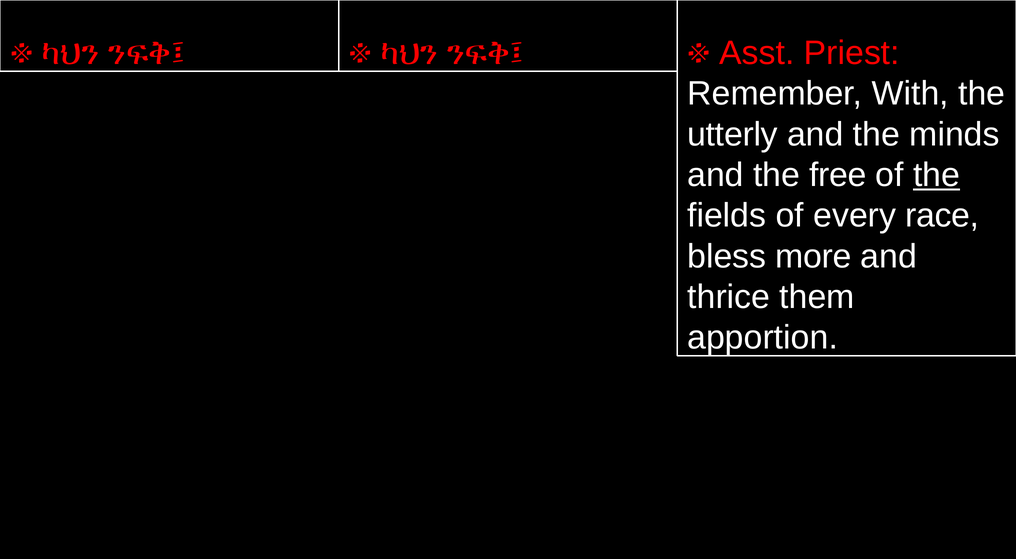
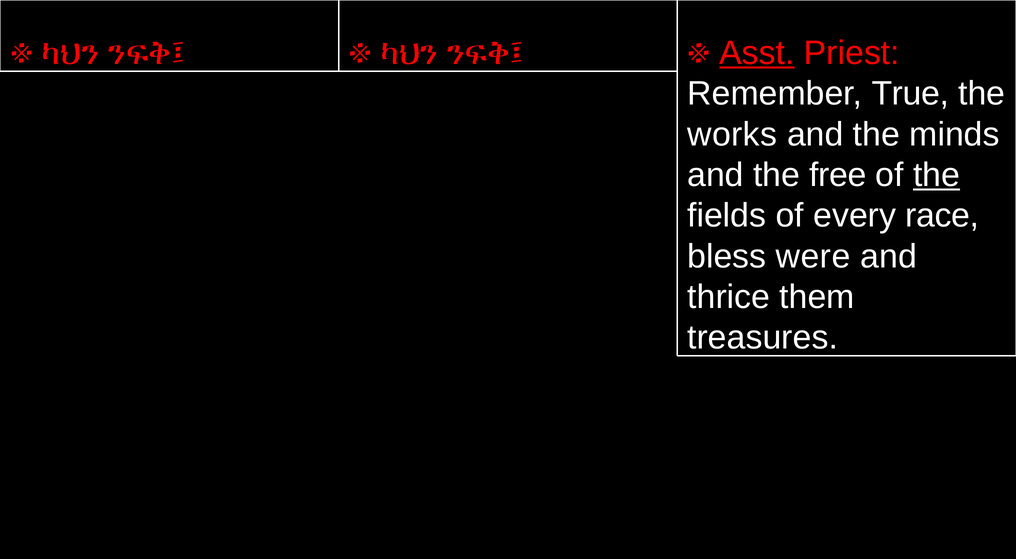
Asst underline: none -> present (757, 53)
With: With -> True (910, 94)
utterly: utterly -> works (732, 134)
more: more -> were (813, 256)
apportion: apportion -> treasures (763, 338)
